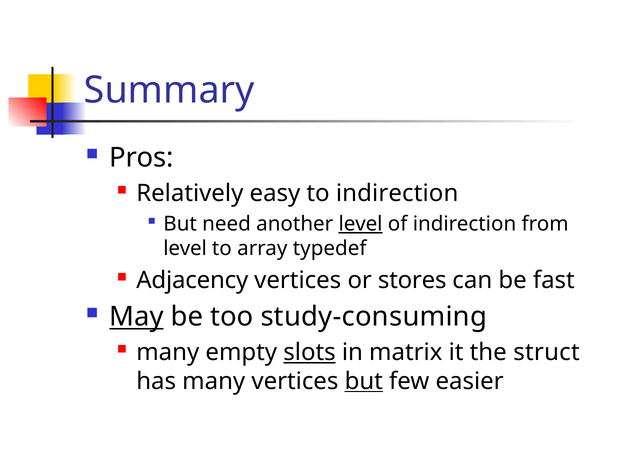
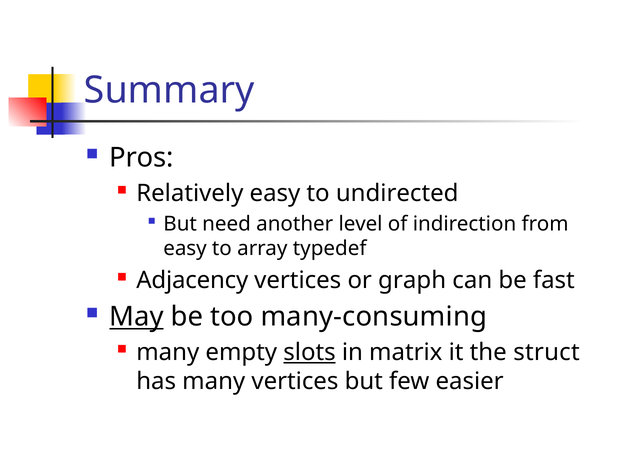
to indirection: indirection -> undirected (397, 193)
level underline: present -> none (361, 224)
level: level -> easy (185, 249)
stores: stores -> graph (412, 281)
study-consuming: study-consuming -> many-consuming (374, 317)
but underline: present -> none (364, 382)
